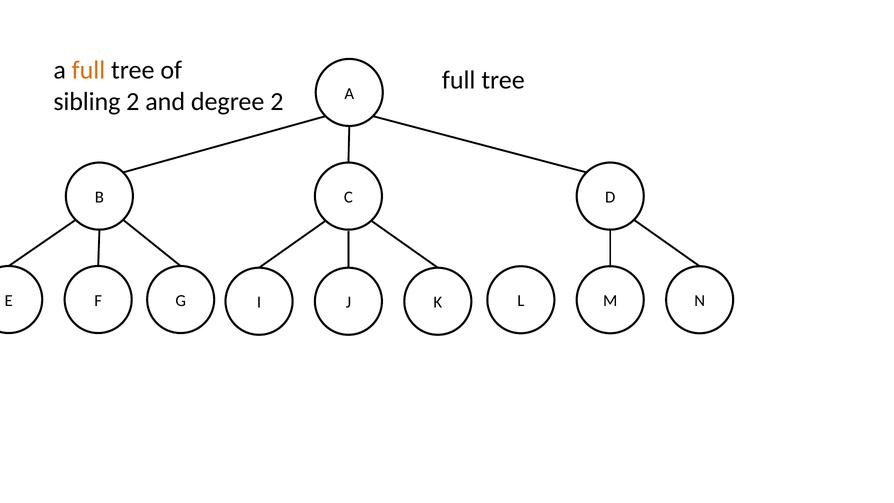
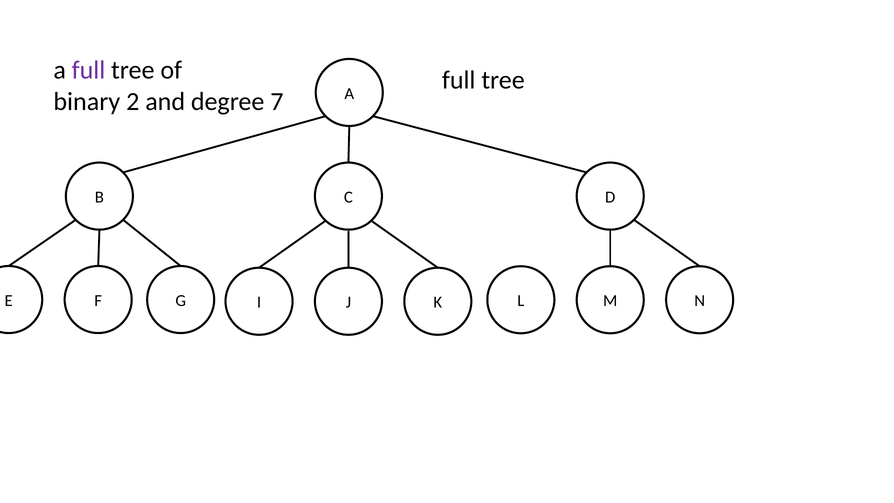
full colour: orange -> purple (88, 70)
sibling: sibling -> binary (87, 102)
degree 2: 2 -> 7 (277, 102)
